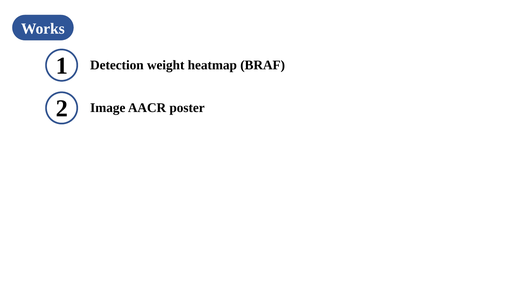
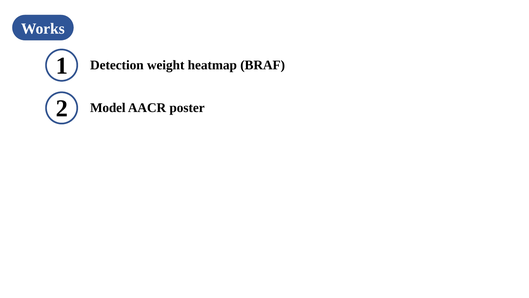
Image: Image -> Model (108, 108)
